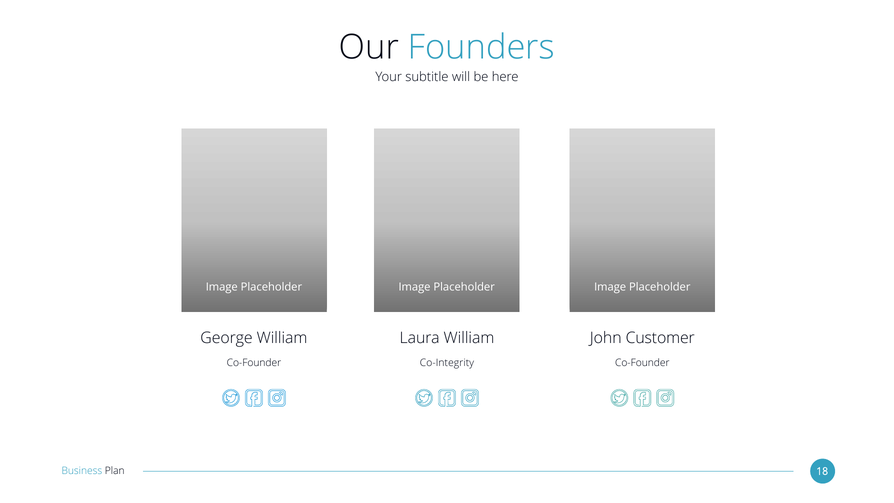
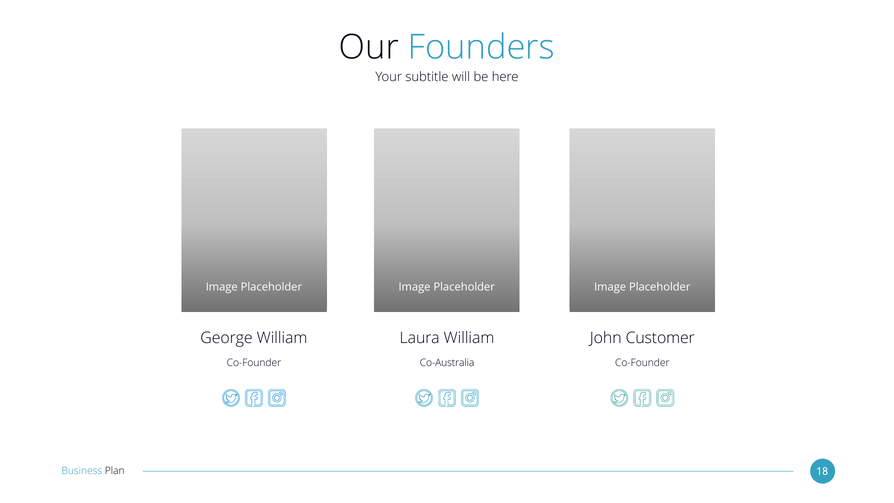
Co-Integrity: Co-Integrity -> Co-Australia (447, 363)
